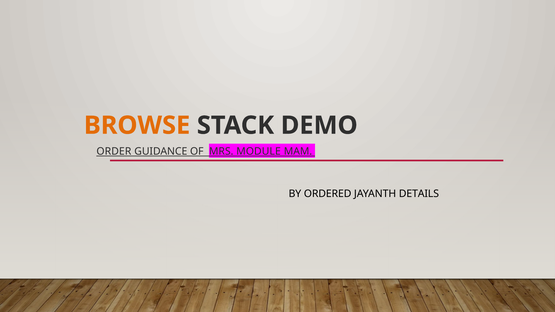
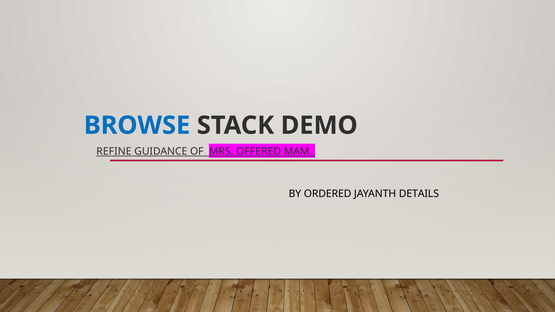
BROWSE colour: orange -> blue (137, 125)
ORDER: ORDER -> REFINE (114, 151)
MODULE: MODULE -> OFFERED (259, 151)
